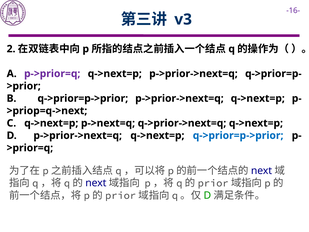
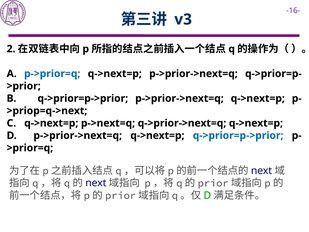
p->prior=q colour: purple -> blue (52, 74)
